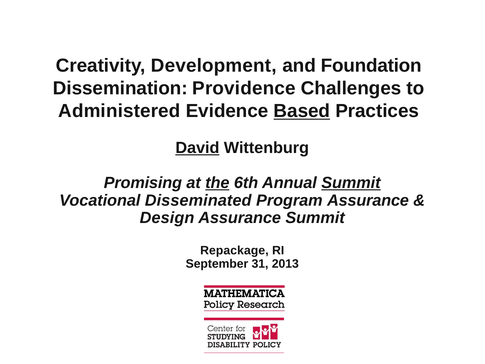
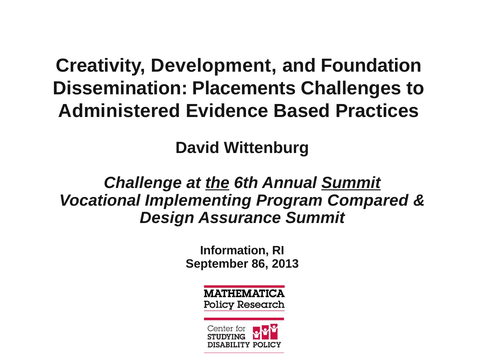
Providence: Providence -> Placements (244, 88)
Based underline: present -> none (302, 111)
David underline: present -> none (197, 148)
Promising: Promising -> Challenge (143, 183)
Disseminated: Disseminated -> Implementing (198, 200)
Program Assurance: Assurance -> Compared (368, 200)
Repackage: Repackage -> Information (235, 250)
31: 31 -> 86 (260, 264)
